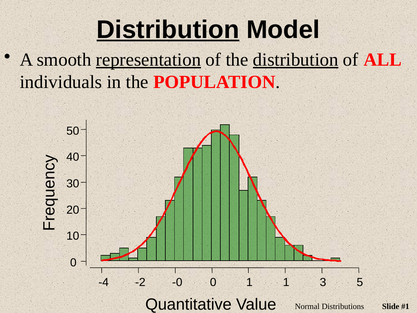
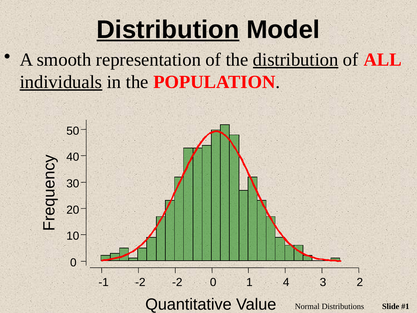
representation underline: present -> none (148, 60)
individuals underline: none -> present (61, 82)
-4: -4 -> -1 (104, 282)
-2 -0: -0 -> -2 (177, 282)
1 1: 1 -> 4 (286, 282)
5: 5 -> 2 (360, 282)
